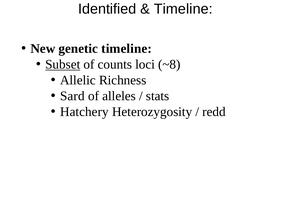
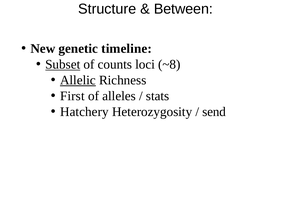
Identified: Identified -> Structure (107, 9)
Timeline: Timeline -> Between (183, 9)
Allelic underline: none -> present (78, 80)
Sard: Sard -> First (72, 96)
redd: redd -> send (214, 111)
